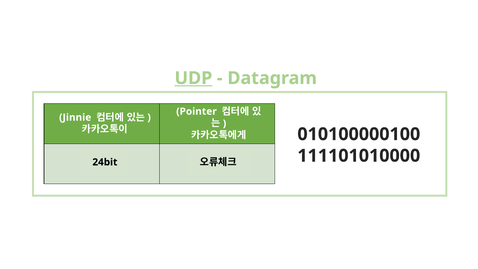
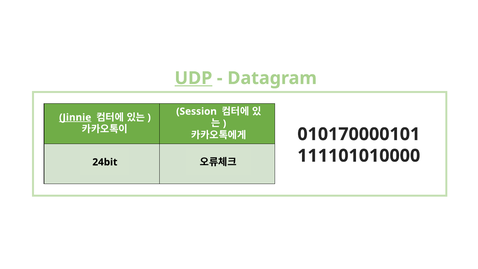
Pointer: Pointer -> Session (197, 111)
Jinnie underline: none -> present (75, 117)
010100000100: 010100000100 -> 010170000101 (359, 134)
